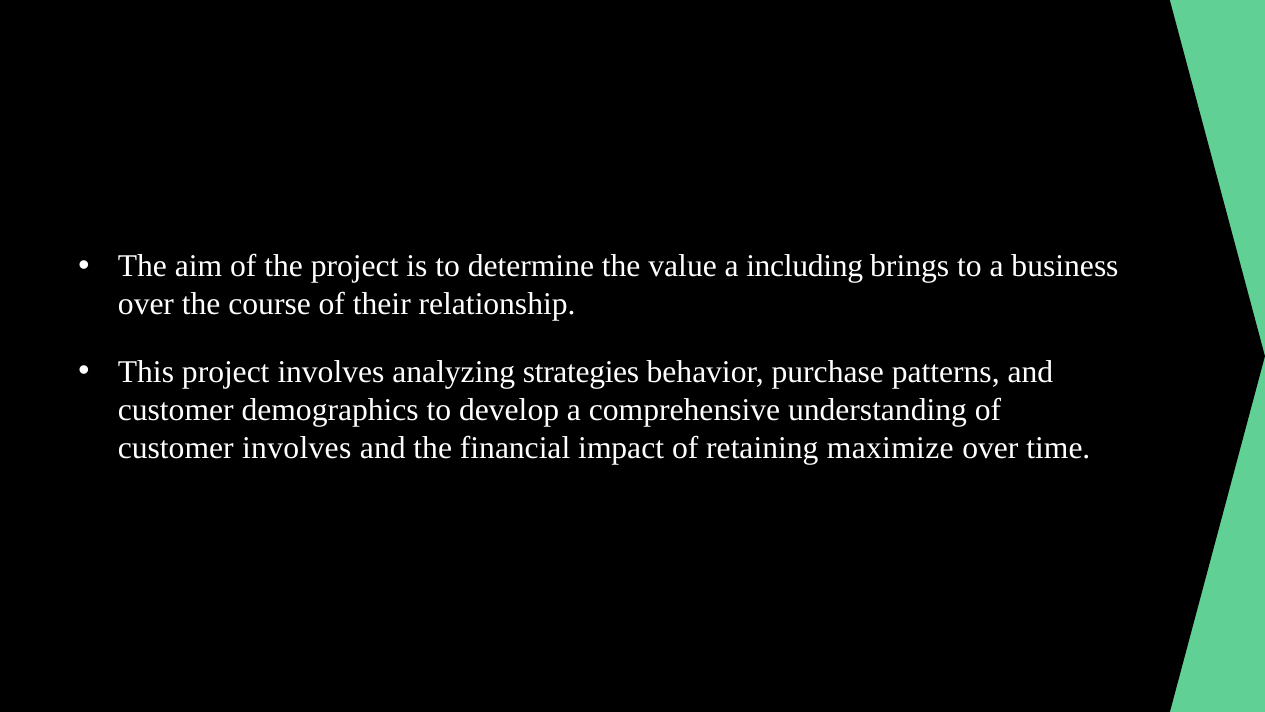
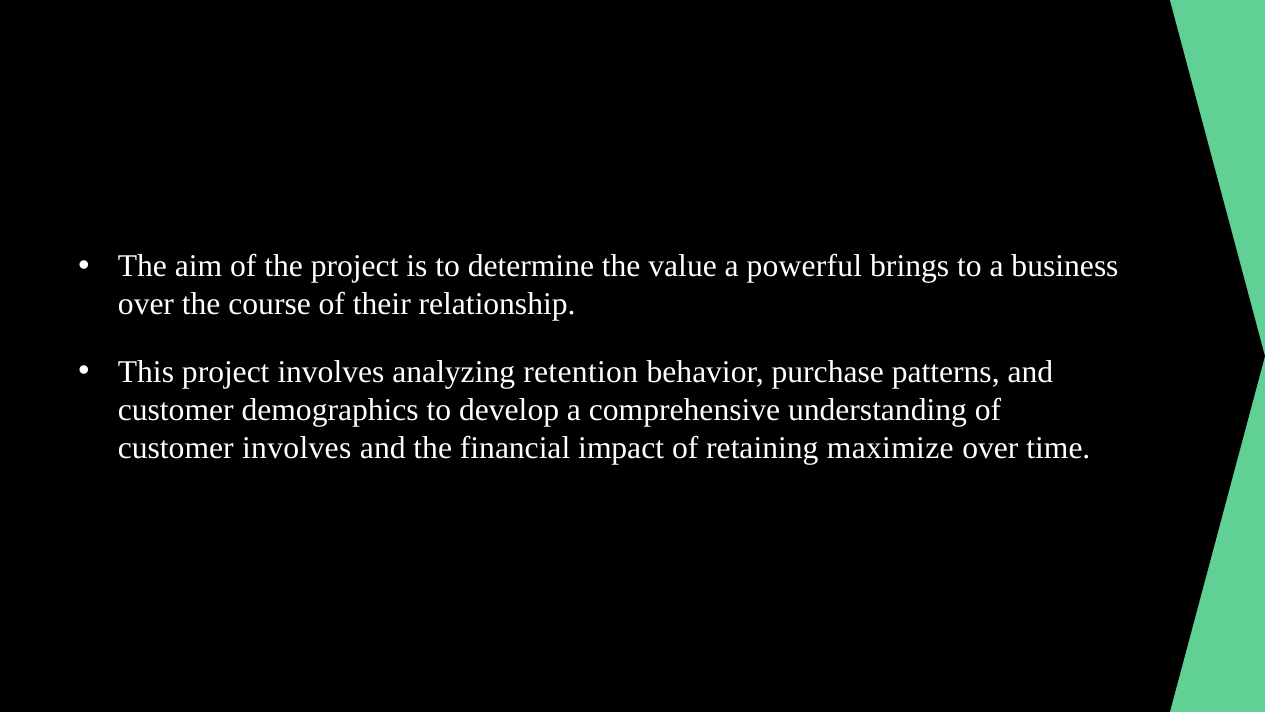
including: including -> powerful (804, 266)
strategies: strategies -> retention (581, 372)
